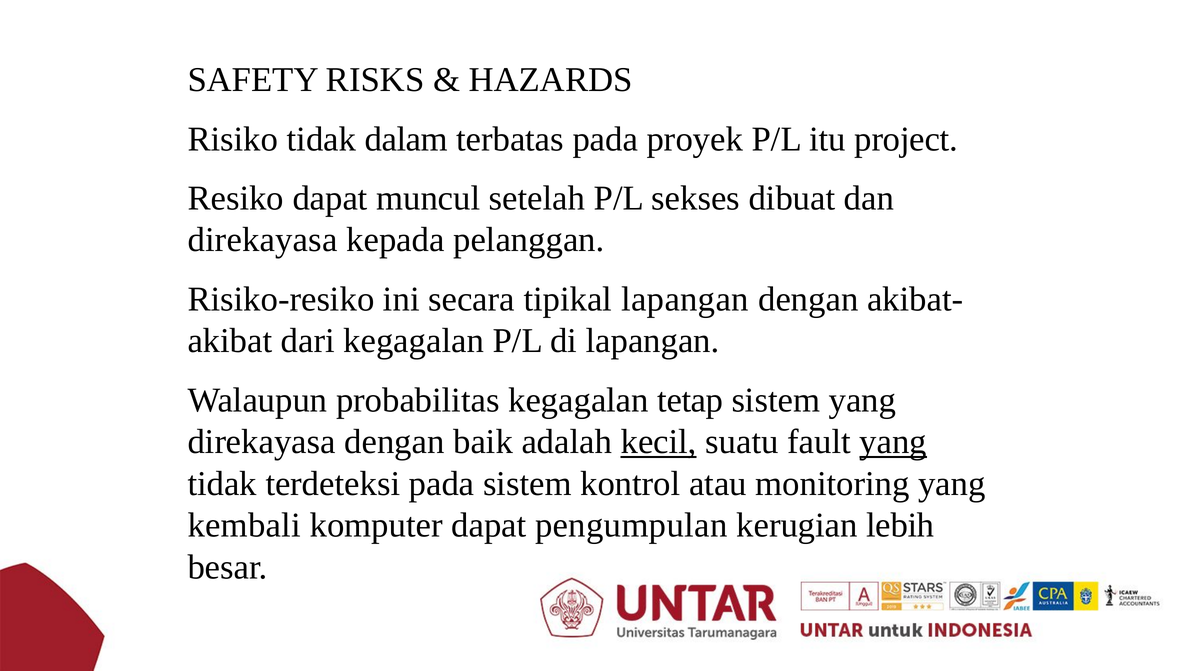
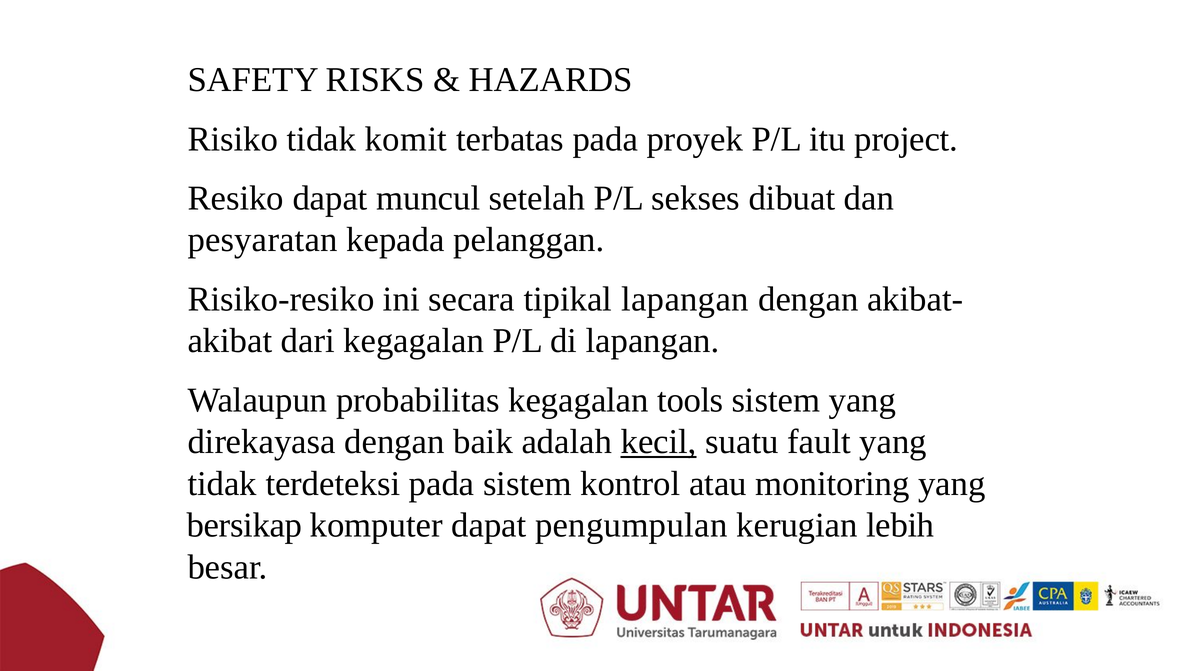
dalam: dalam -> komit (406, 139)
direkayasa: direkayasa -> pesyaratan (263, 240)
tetap: tetap -> tools (690, 400)
yang underline: present -> none (893, 442)
kembali: kembali -> bersikap (245, 525)
